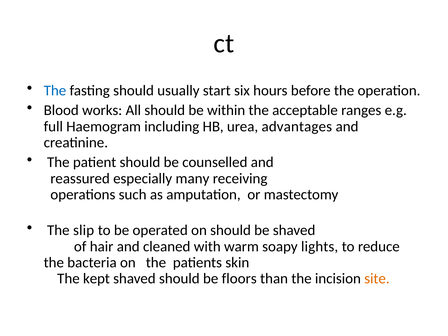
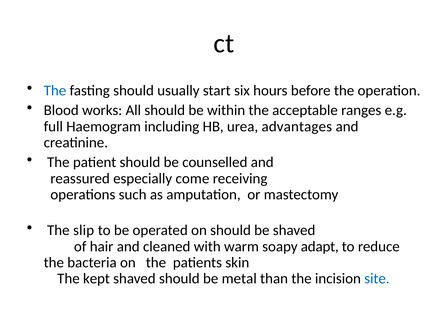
many: many -> come (192, 178)
lights: lights -> adapt (320, 246)
floors: floors -> metal (239, 279)
site colour: orange -> blue (377, 279)
